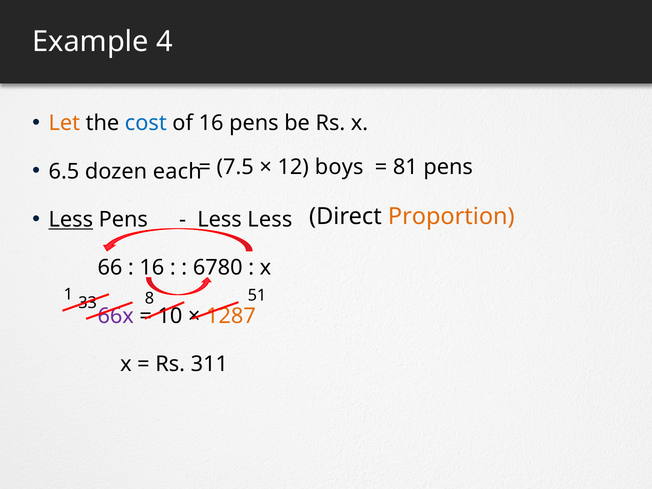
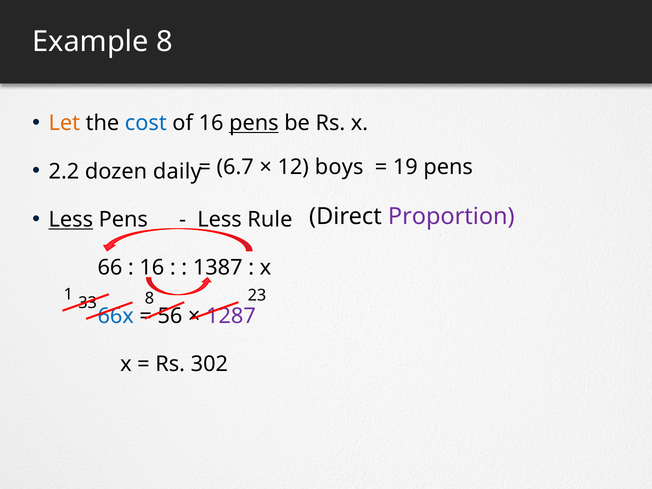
Example 4: 4 -> 8 (165, 42)
pens underline: none -> present (254, 123)
6.5: 6.5 -> 2.2 (64, 171)
each: each -> daily (177, 171)
7.5: 7.5 -> 6.7 (235, 167)
81: 81 -> 19 (405, 167)
Less: Less -> Rule (270, 220)
Proportion colour: orange -> purple (451, 217)
6780: 6780 -> 1387 (218, 268)
51: 51 -> 23 (257, 296)
66x colour: purple -> blue (116, 316)
10: 10 -> 56 (170, 316)
1287 colour: orange -> purple (231, 316)
311: 311 -> 302 (209, 364)
